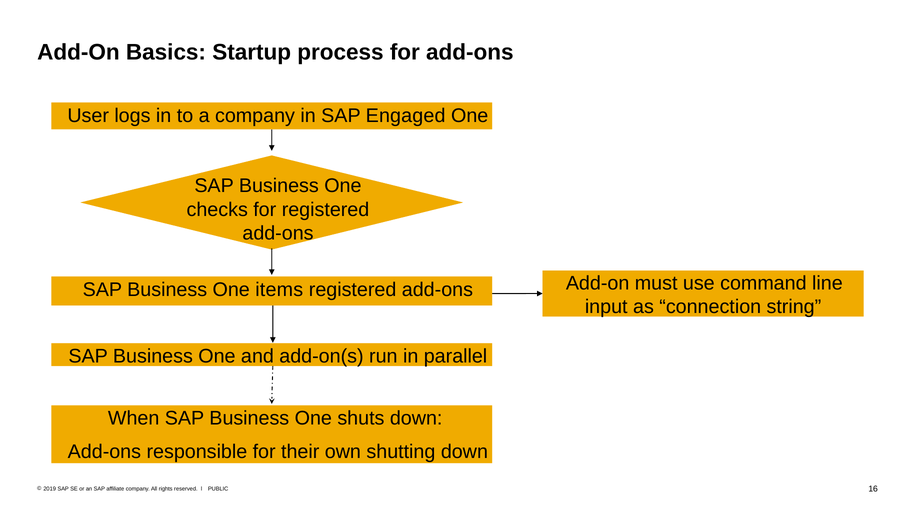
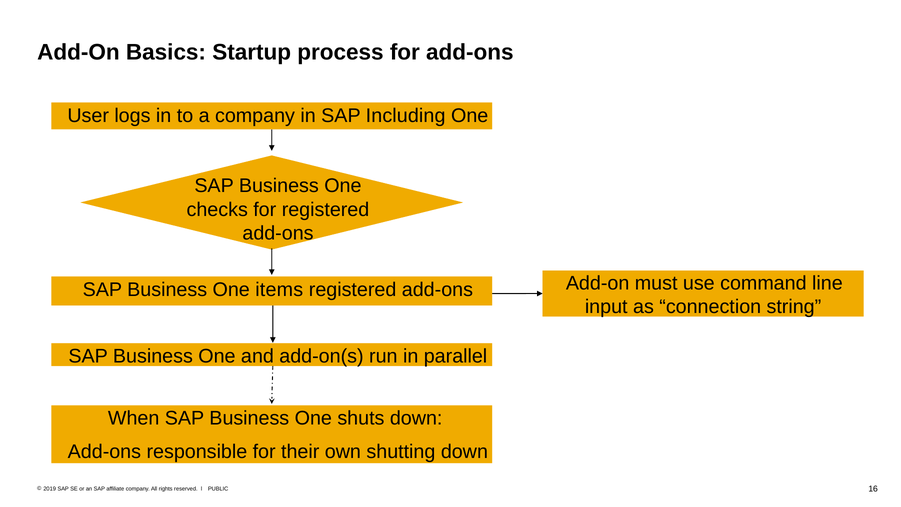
Engaged: Engaged -> Including (406, 116)
